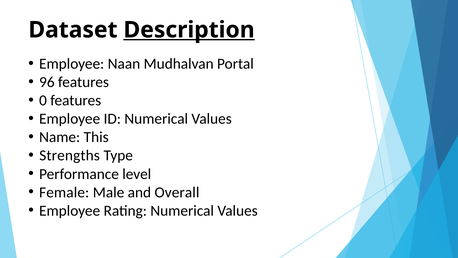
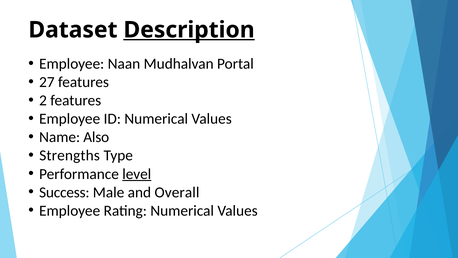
96: 96 -> 27 (47, 82)
0: 0 -> 2 (43, 100)
This: This -> Also (96, 137)
level underline: none -> present (137, 174)
Female: Female -> Success (64, 192)
